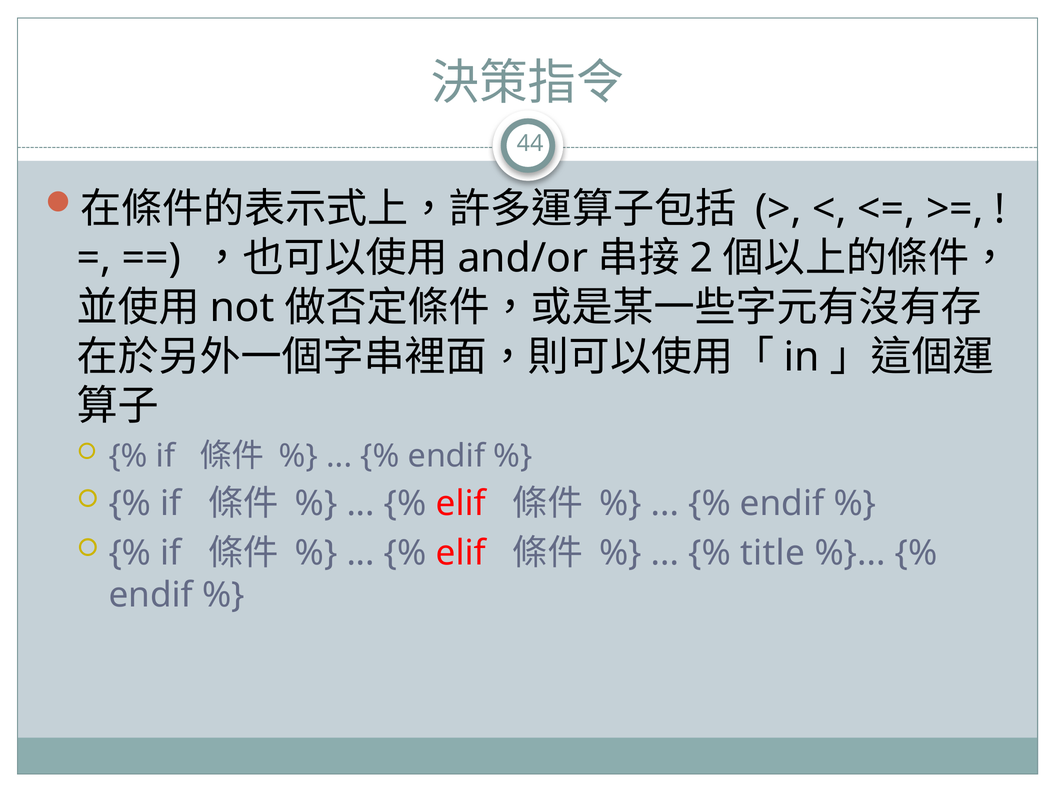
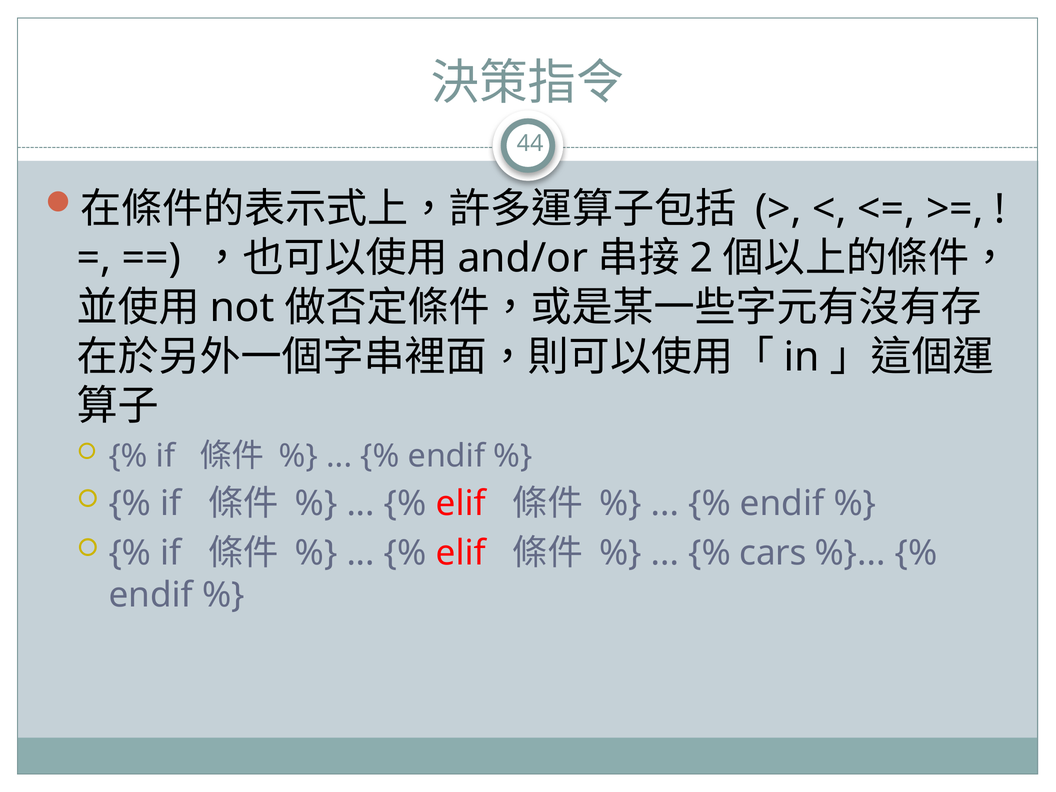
title: title -> cars (773, 553)
